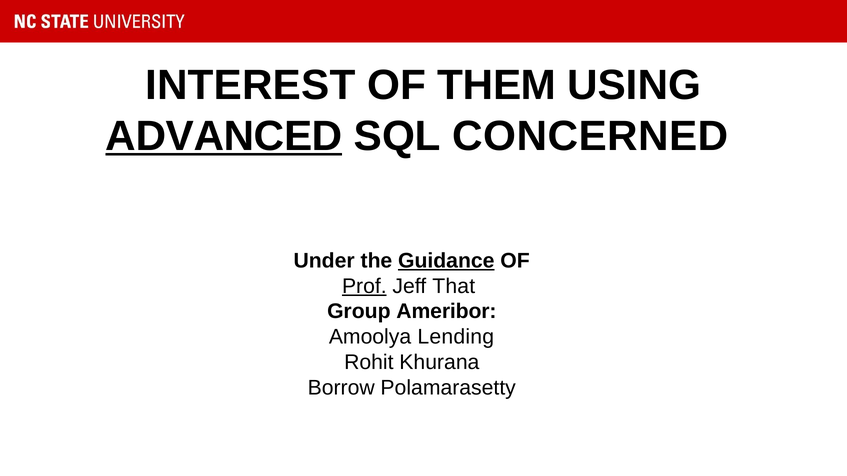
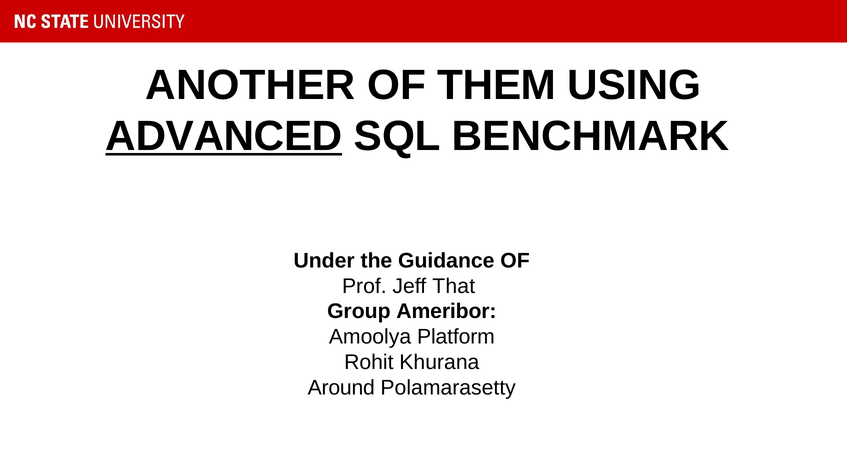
INTEREST: INTEREST -> ANOTHER (250, 85)
CONCERNED: CONCERNED -> BENCHMARK (591, 136)
Guidance underline: present -> none (446, 261)
Prof underline: present -> none (364, 286)
Lending: Lending -> Platform (456, 337)
Borrow: Borrow -> Around (341, 388)
